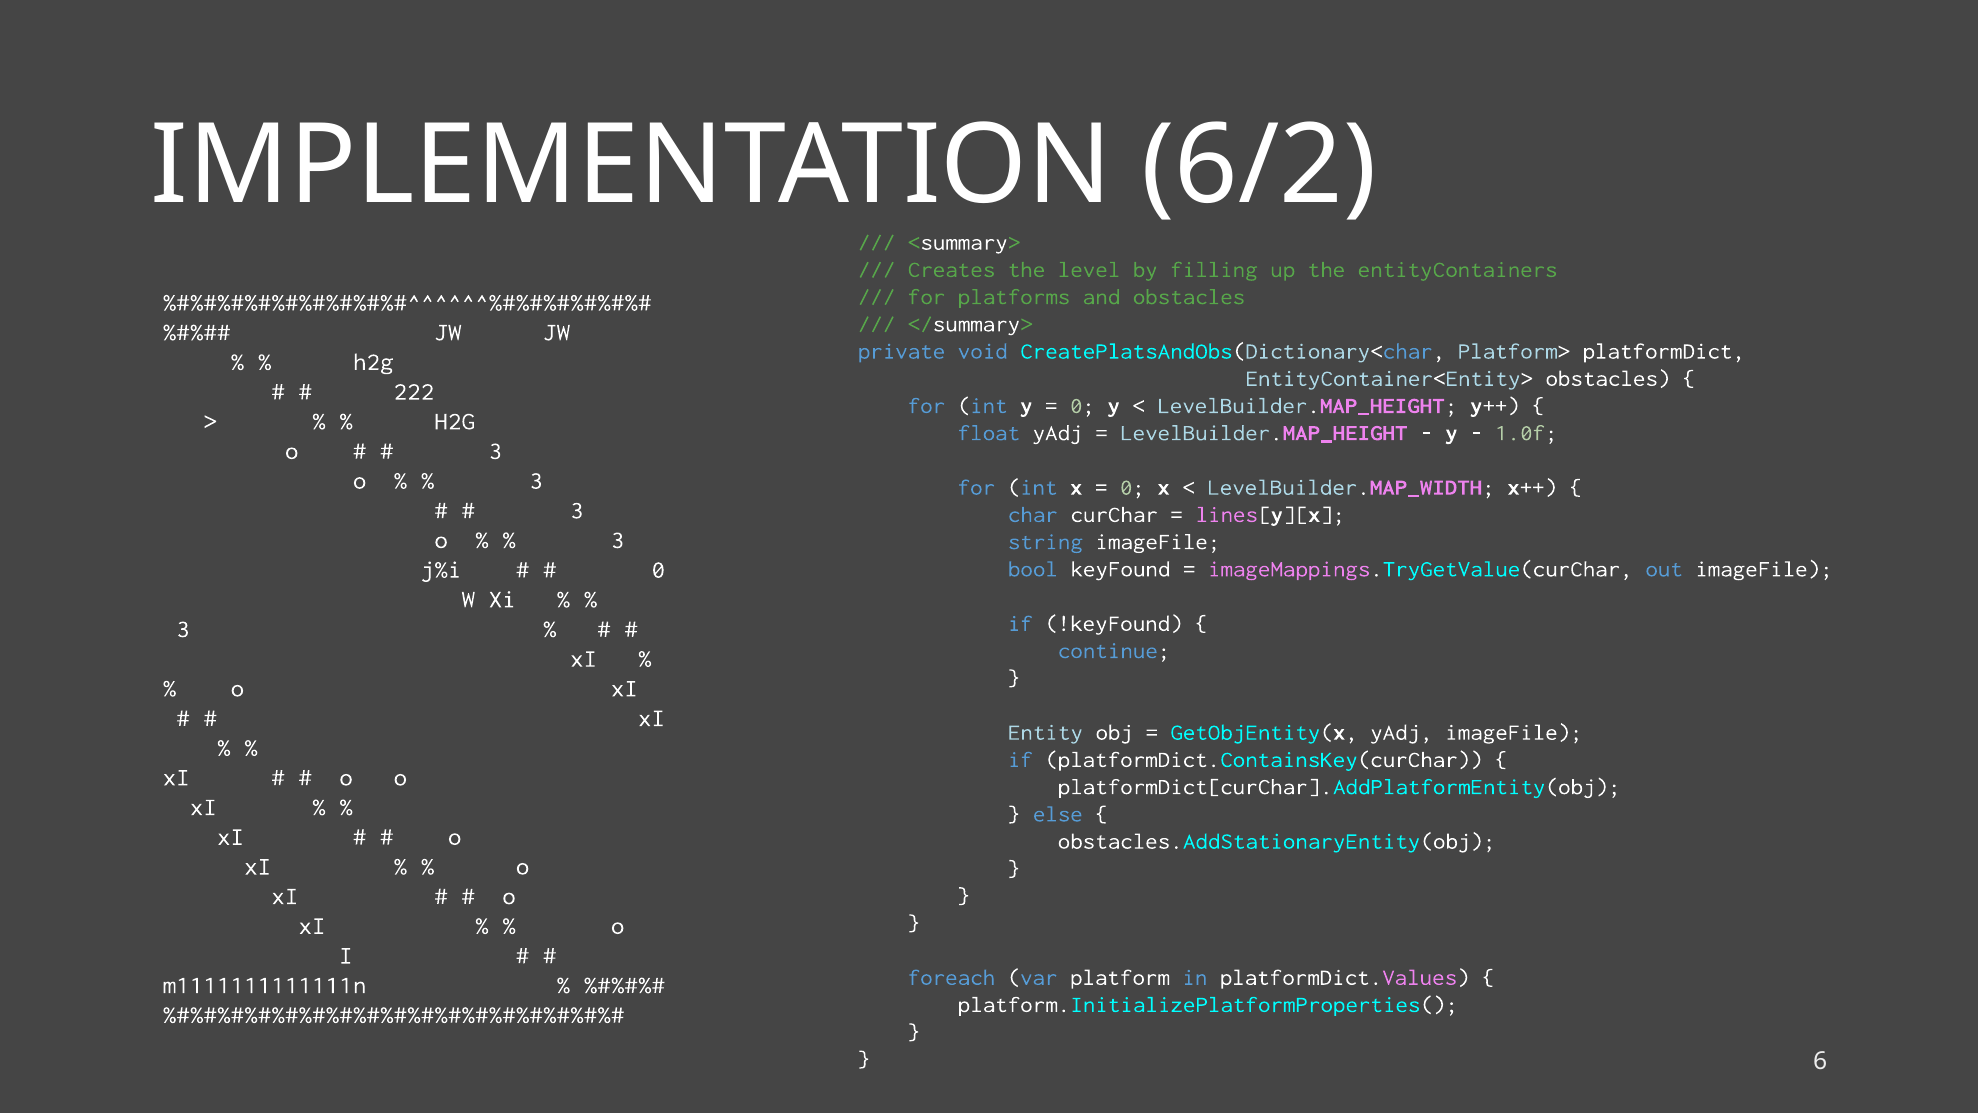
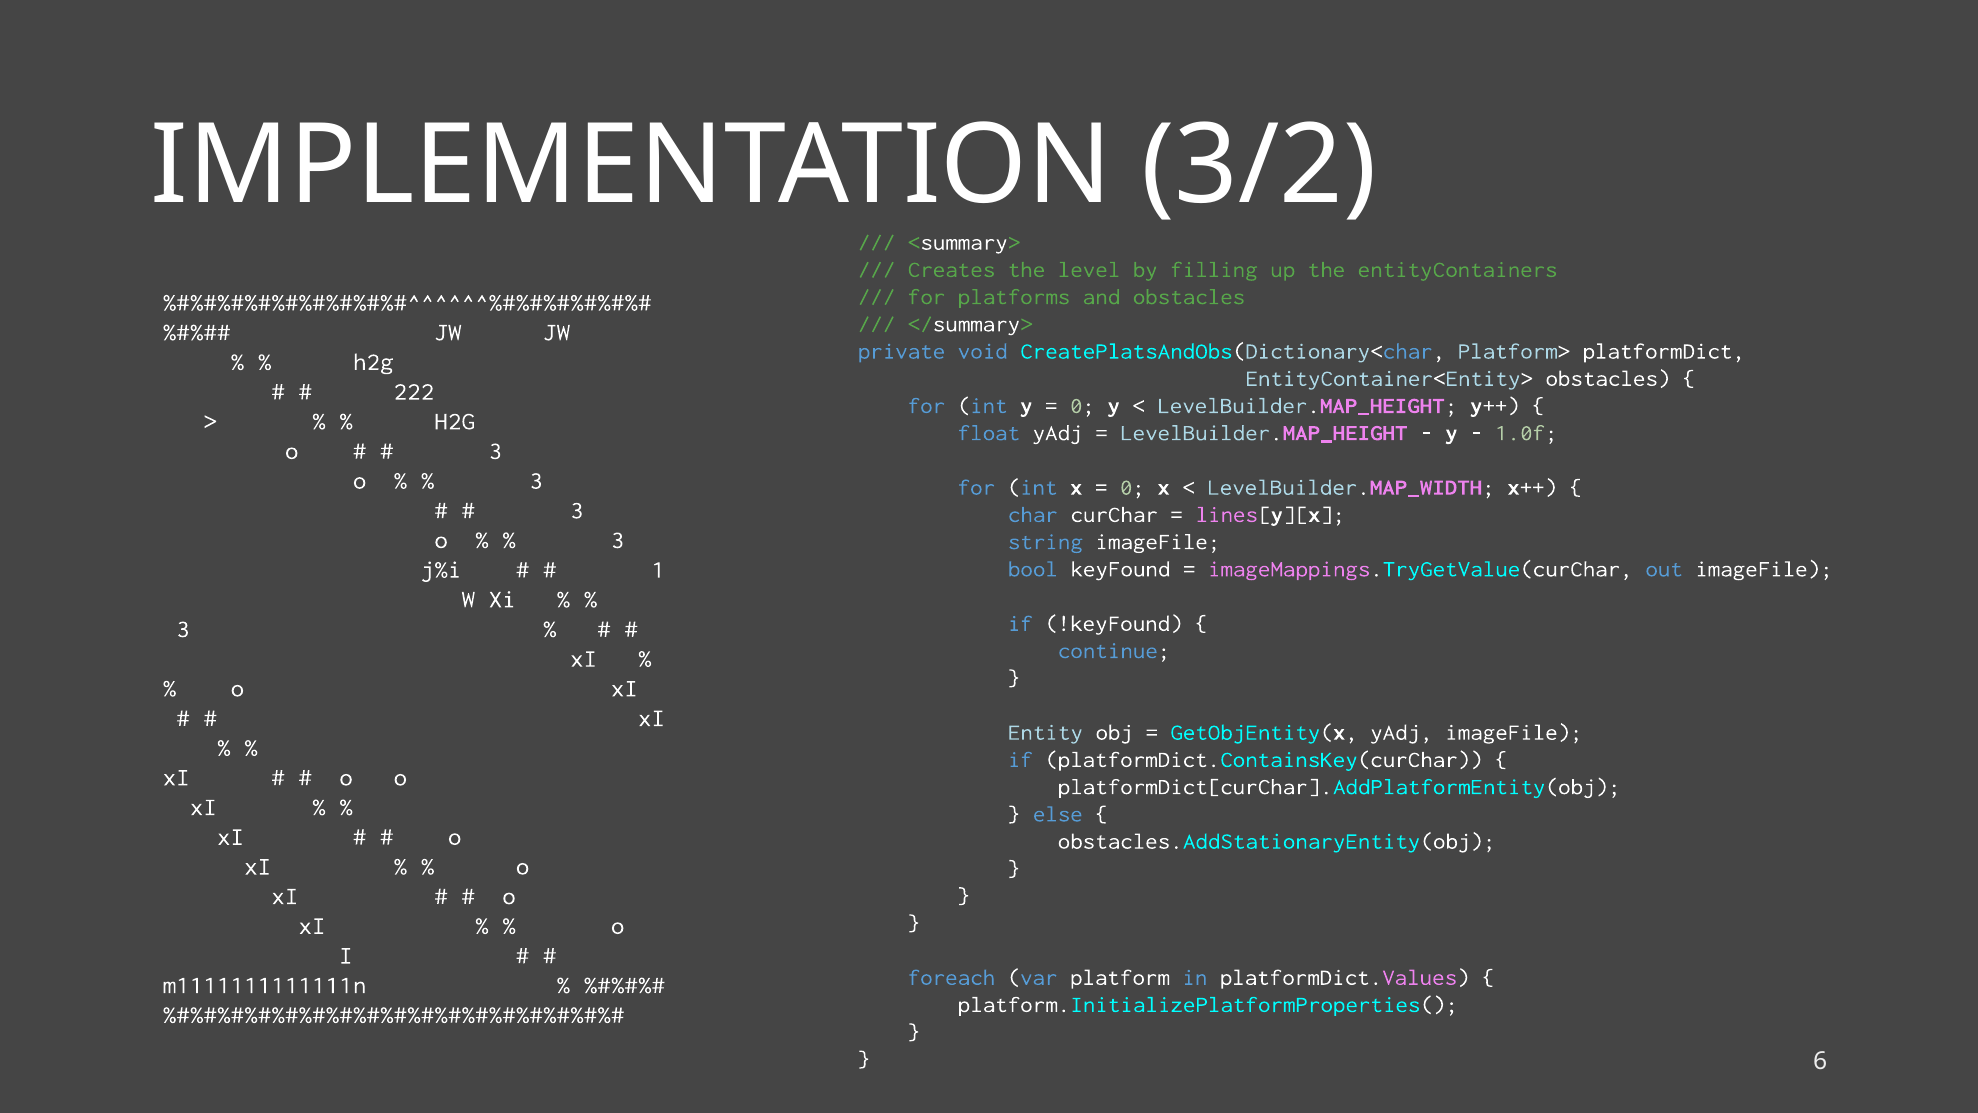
6/2: 6/2 -> 3/2 (1259, 166)
0: 0 -> 1 (658, 569)
